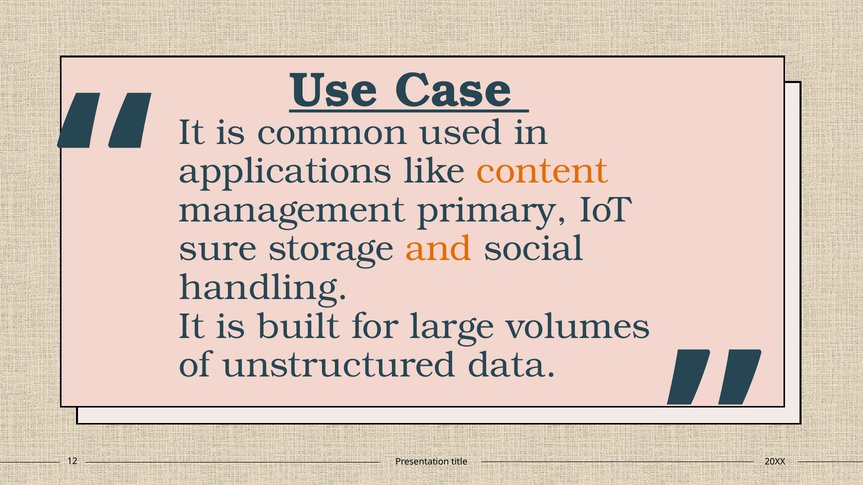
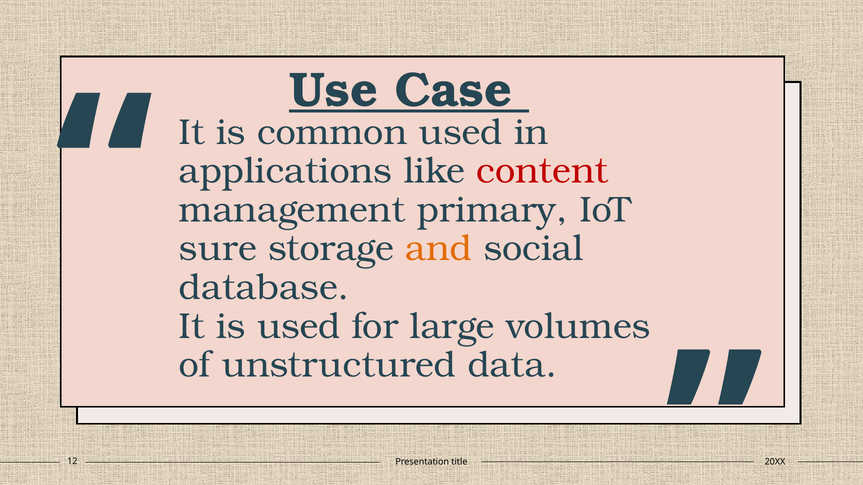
content colour: orange -> red (542, 171)
handling: handling -> database (264, 288)
is built: built -> used (299, 326)
